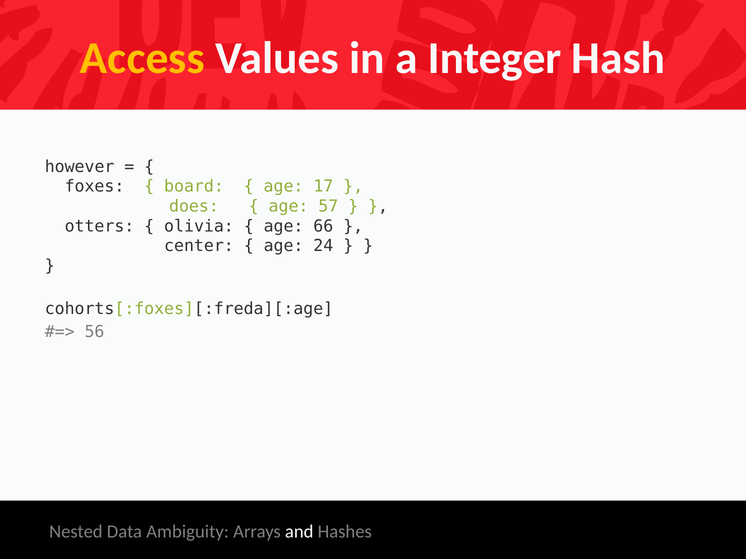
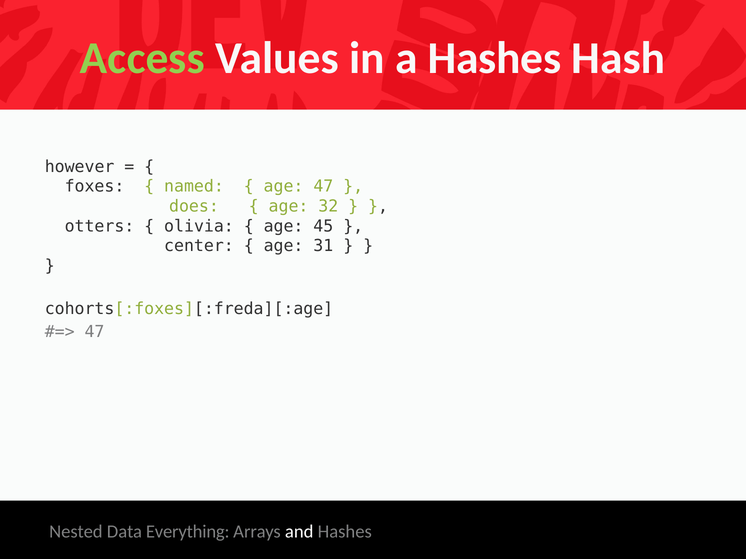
Access colour: yellow -> light green (142, 58)
a Integer: Integer -> Hashes (495, 58)
board: board -> named (194, 187)
age 17: 17 -> 47 (323, 187)
57: 57 -> 32 (328, 206)
66: 66 -> 45 (323, 226)
24: 24 -> 31 (323, 246)
56: 56 -> 47 (95, 332)
Ambiguity: Ambiguity -> Everything (188, 532)
